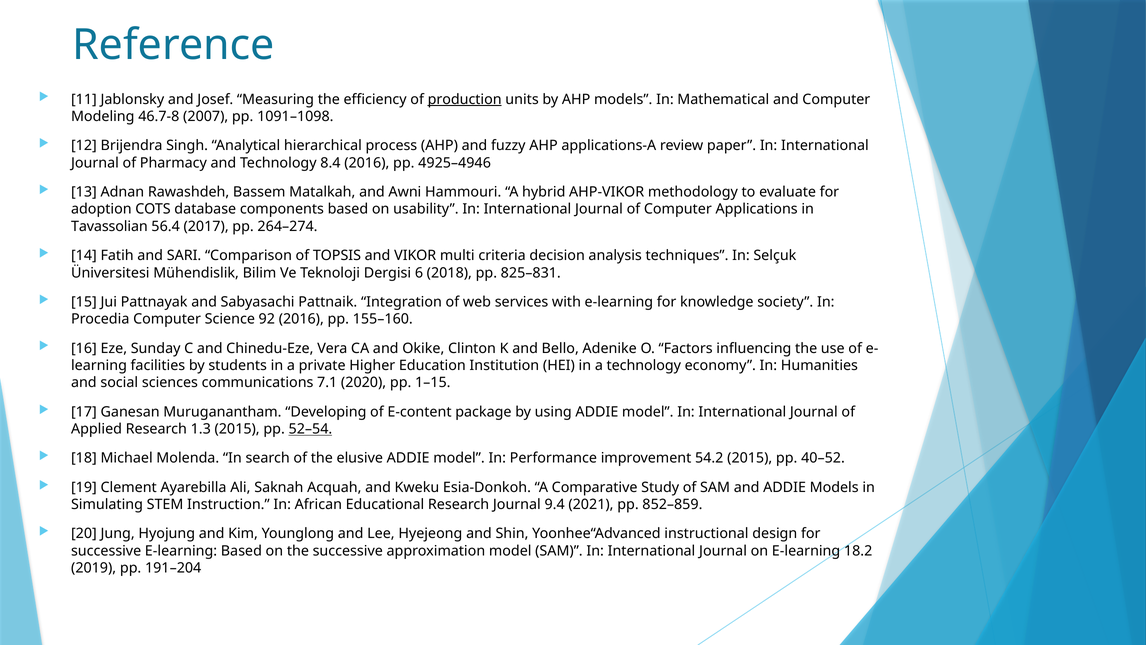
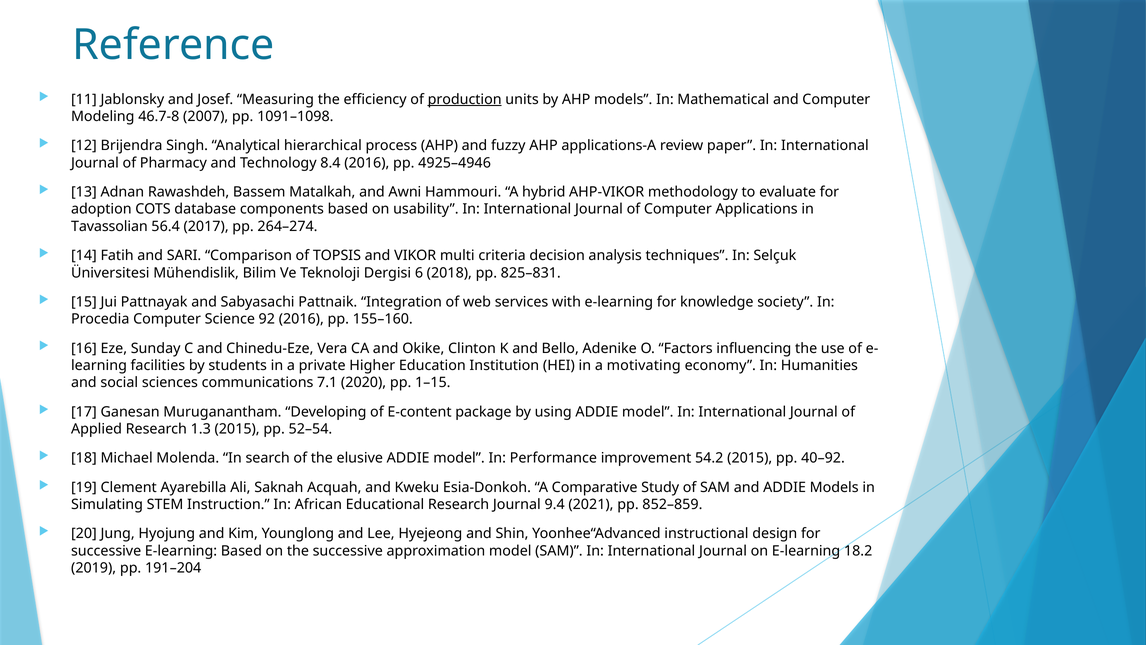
a technology: technology -> motivating (644, 365)
52–54 underline: present -> none (310, 429)
40–52: 40–52 -> 40–92 (823, 458)
